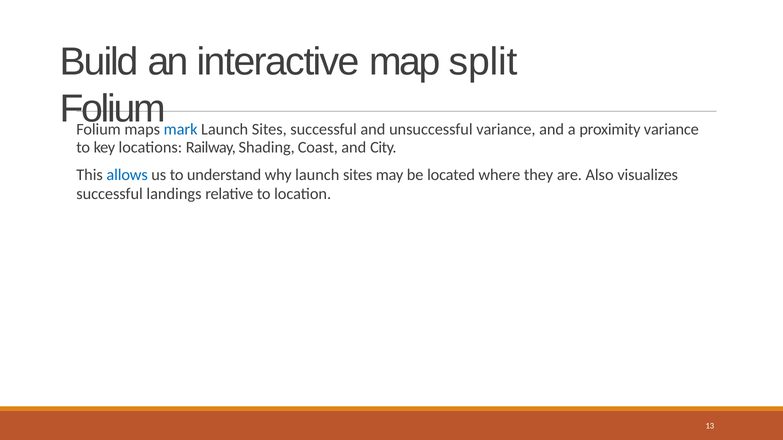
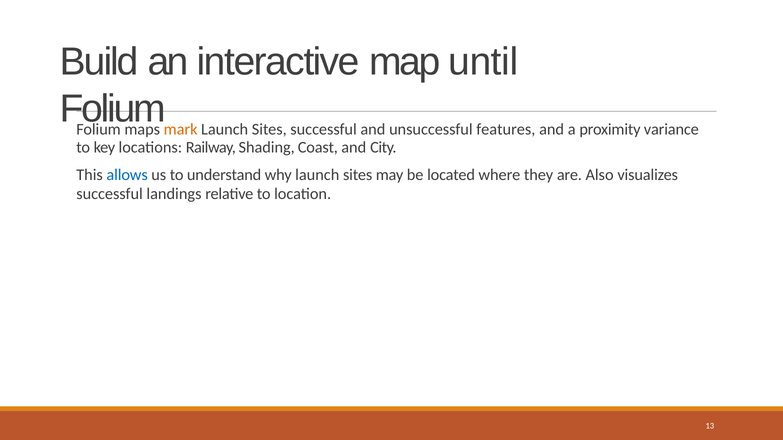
split: split -> until (483, 62)
mark colour: blue -> orange (181, 129)
unsuccessful variance: variance -> features (506, 129)
